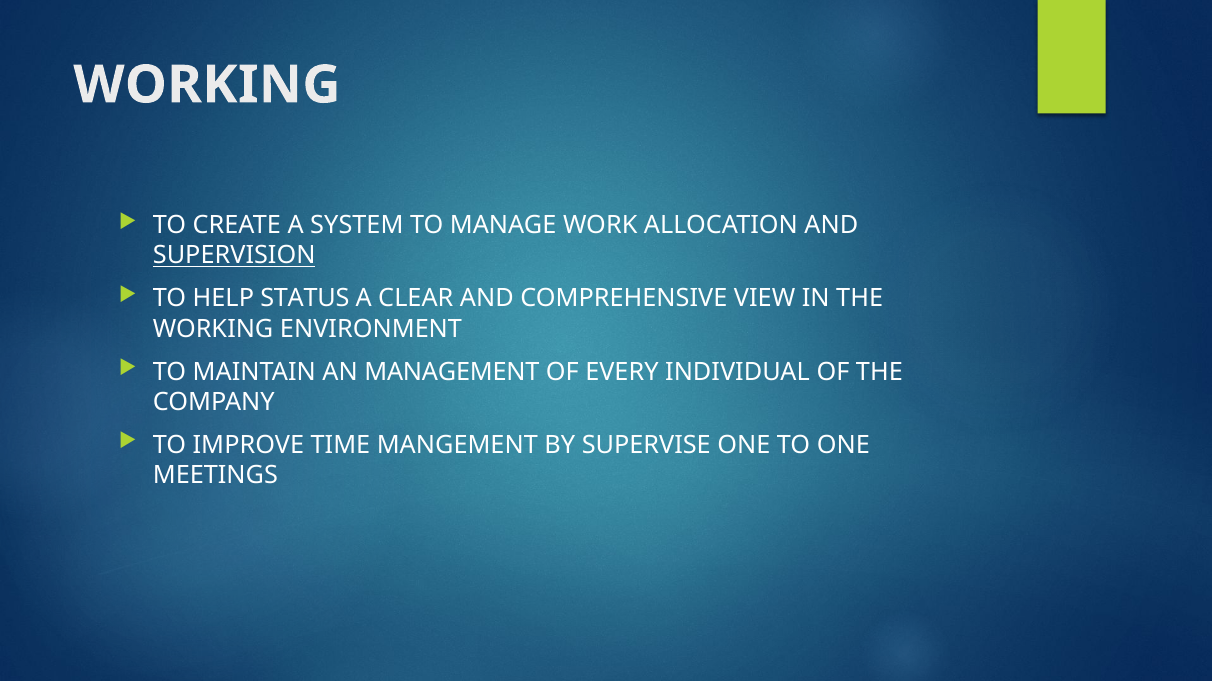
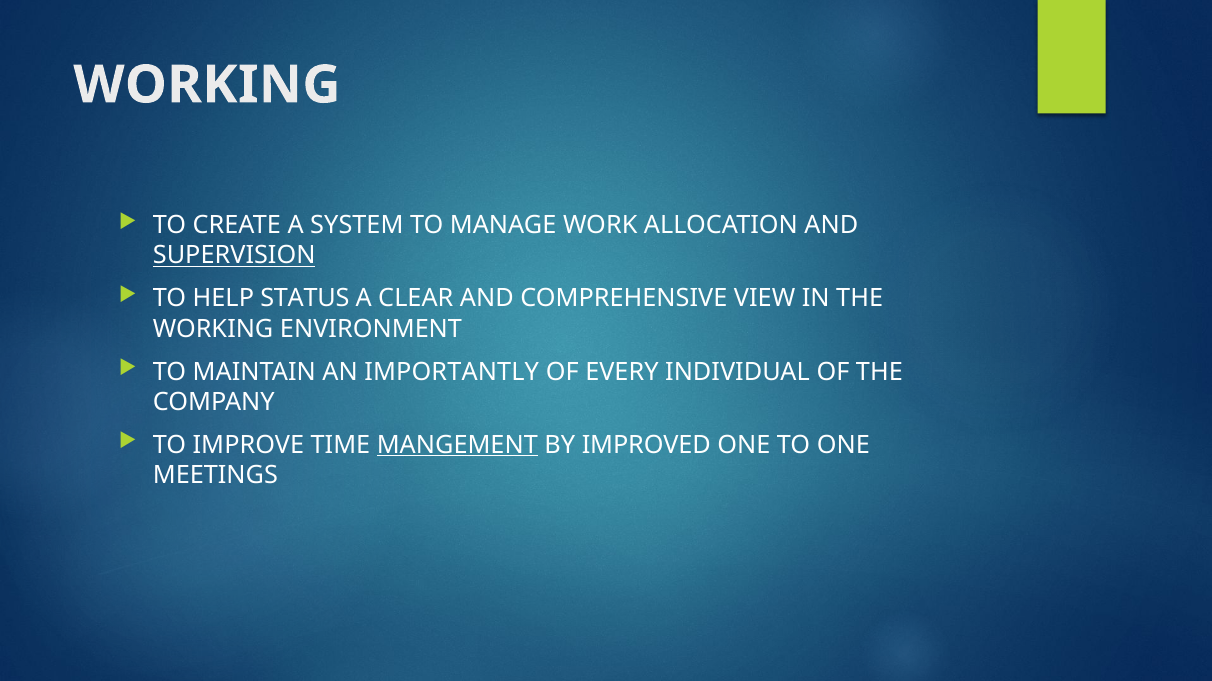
MANAGEMENT: MANAGEMENT -> IMPORTANTLY (452, 372)
MANGEMENT underline: none -> present (457, 445)
SUPERVISE: SUPERVISE -> IMPROVED (646, 445)
